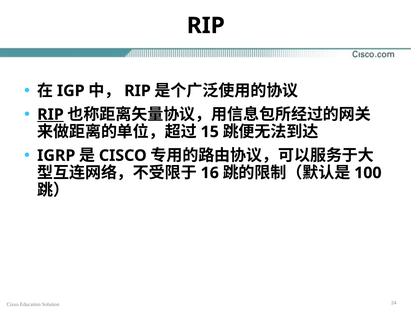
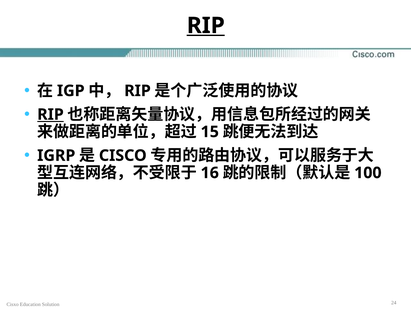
RIP underline: none -> present (206, 26)
